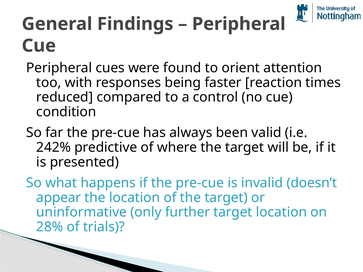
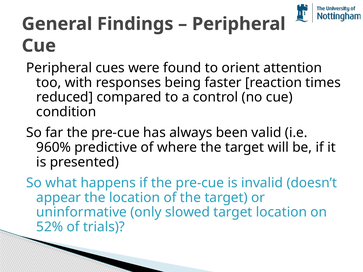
242%: 242% -> 960% (54, 148)
further: further -> slowed (188, 212)
28%: 28% -> 52% (50, 227)
